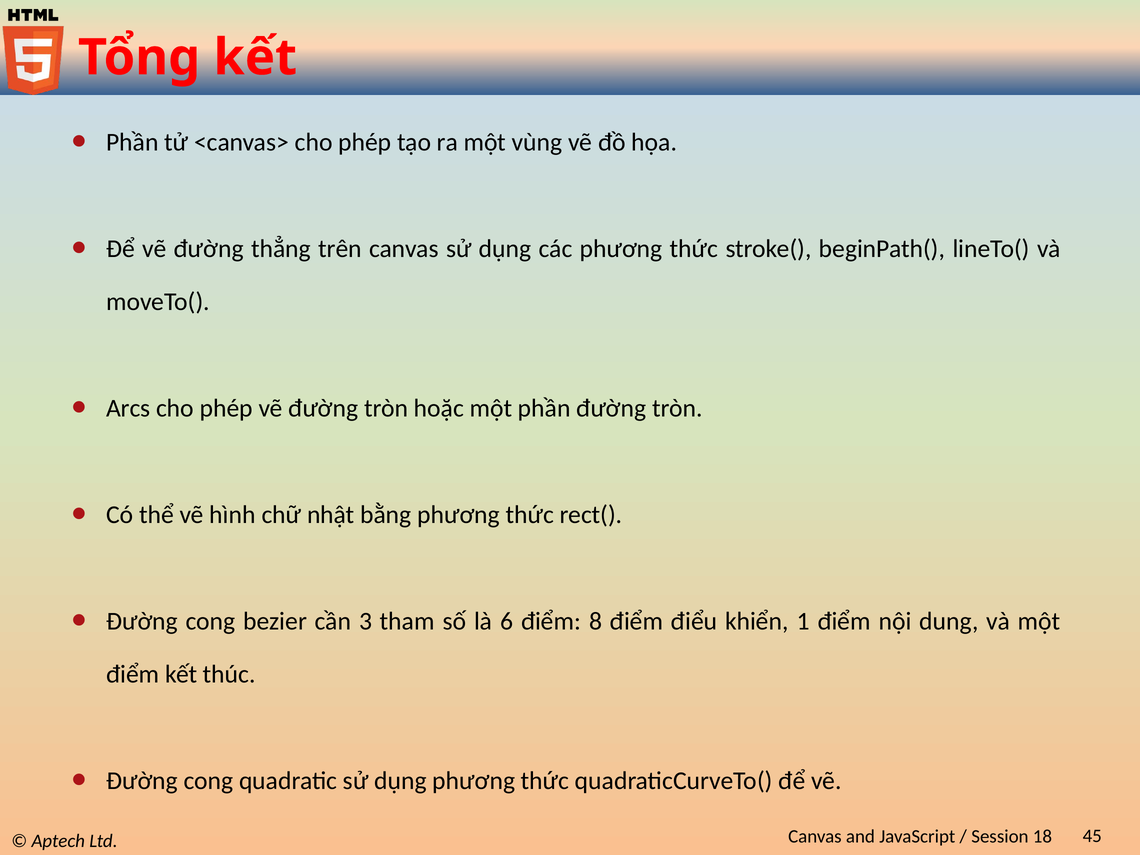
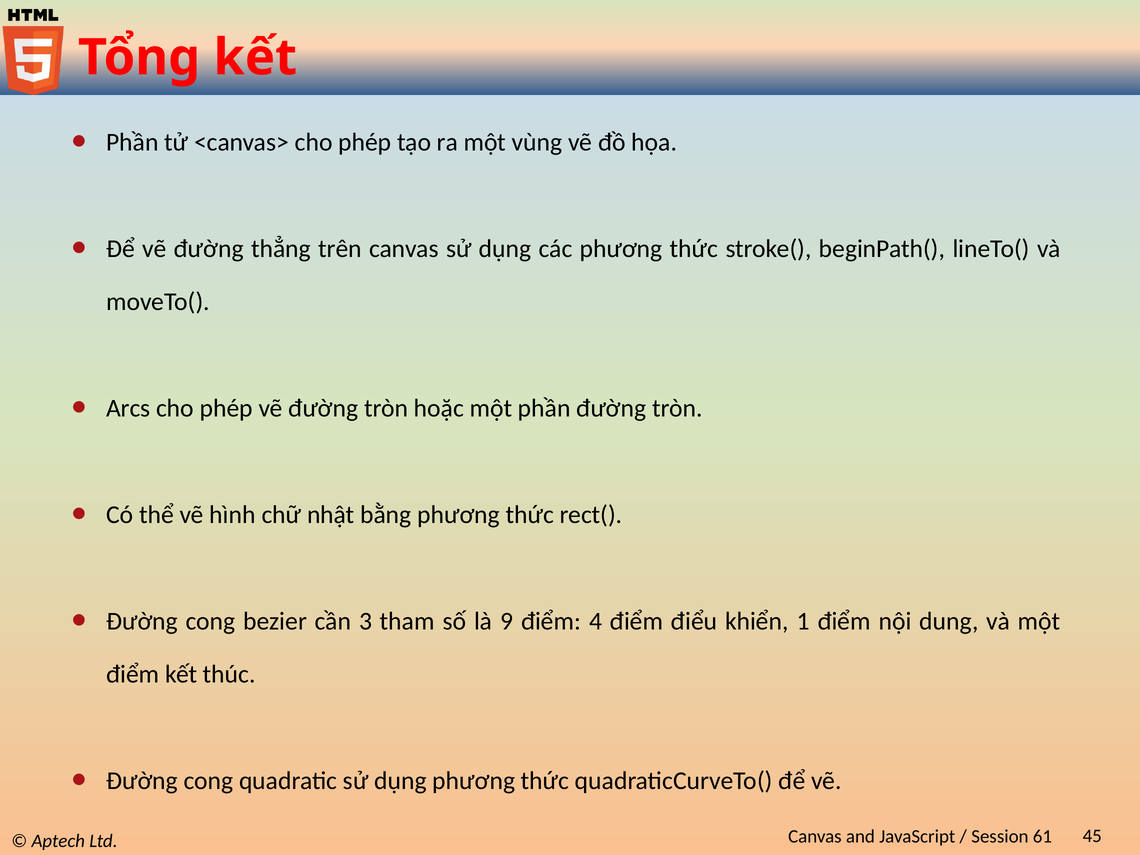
6: 6 -> 9 (507, 621)
8: 8 -> 4 (595, 621)
18: 18 -> 61 (1042, 836)
